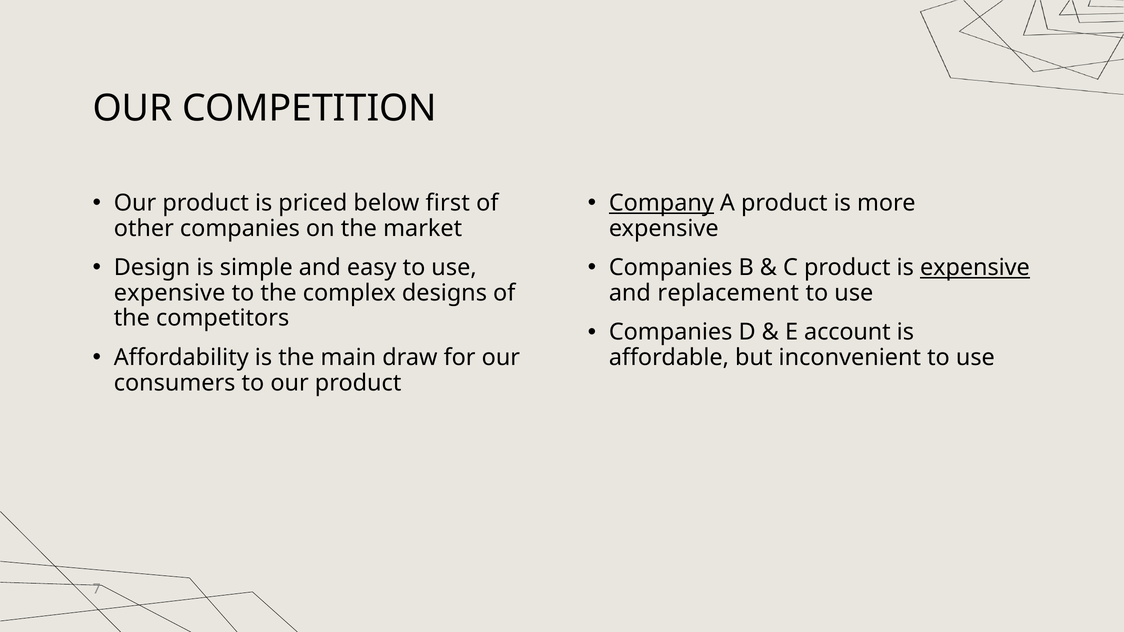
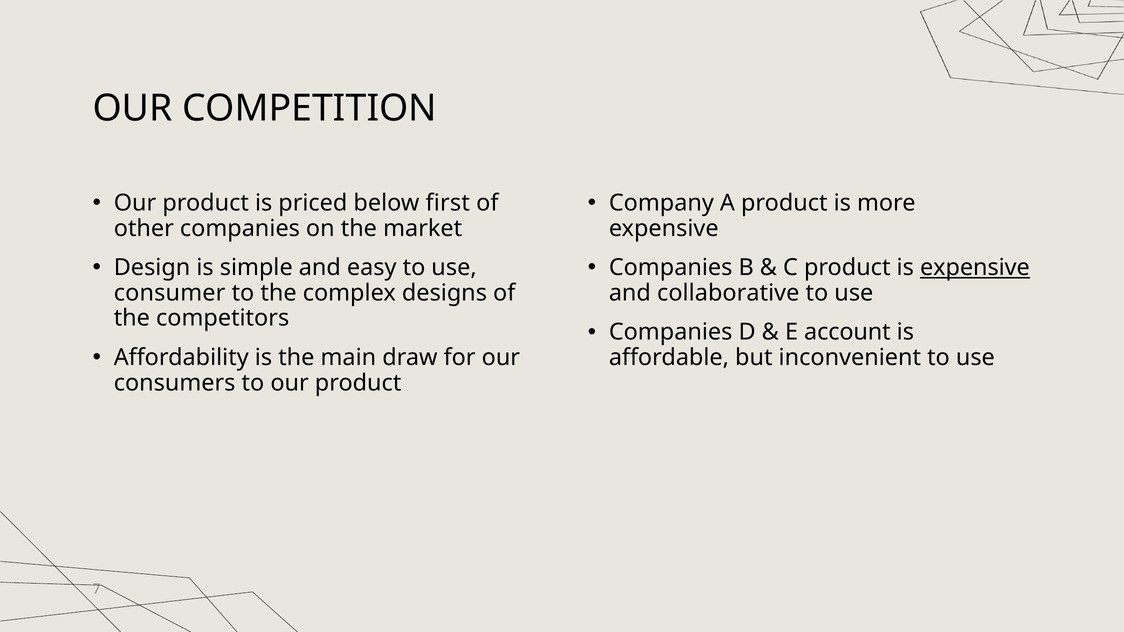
Company underline: present -> none (661, 203)
expensive: expensive -> consumer (170, 293)
replacement: replacement -> collaborative (728, 293)
